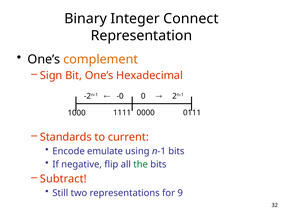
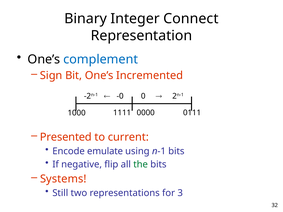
complement colour: orange -> blue (101, 59)
Hexadecimal: Hexadecimal -> Incremented (150, 76)
Standards: Standards -> Presented (66, 137)
Subtract: Subtract -> Systems (63, 179)
9: 9 -> 3 (180, 193)
